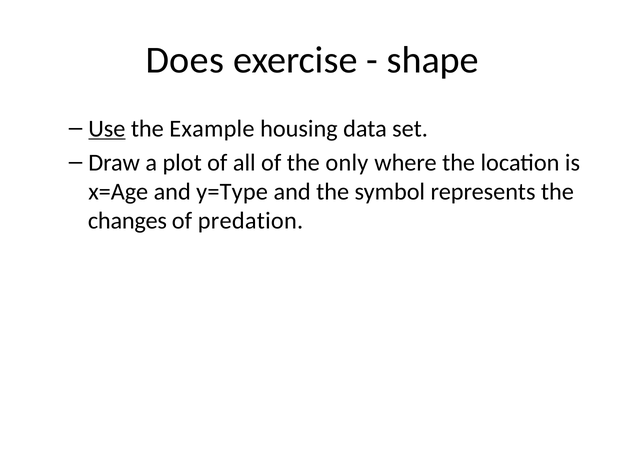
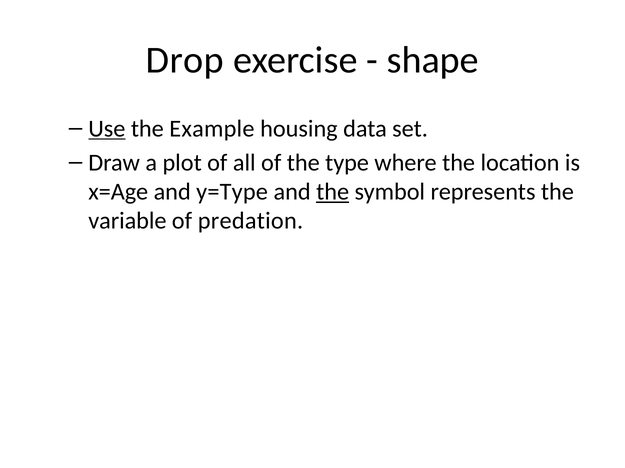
Does: Does -> Drop (185, 61)
only: only -> type (347, 163)
the underline: none -> present (333, 192)
changes: changes -> variable (127, 221)
